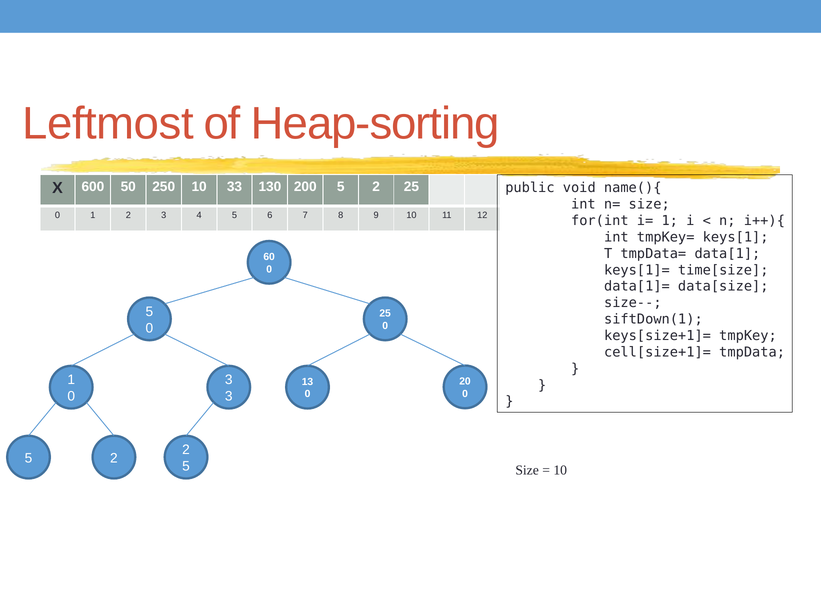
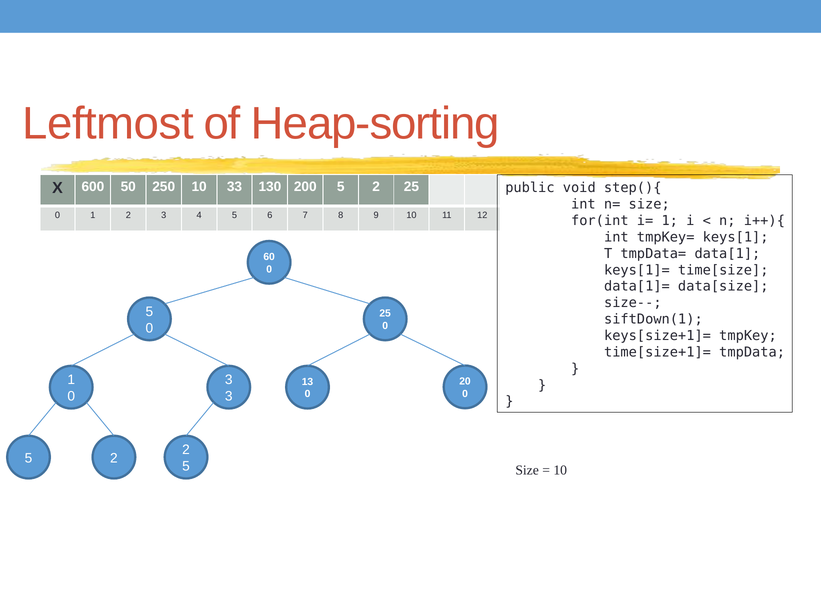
name(){: name(){ -> step(){ (633, 188)
cell[size+1]=: cell[size+1]= -> time[size+1]= (658, 352)
